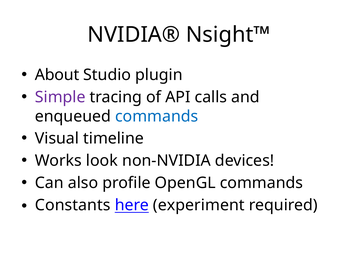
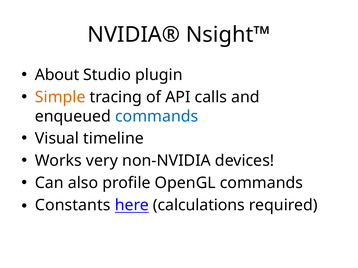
Simple colour: purple -> orange (60, 97)
look: look -> very (102, 161)
experiment: experiment -> calculations (199, 206)
